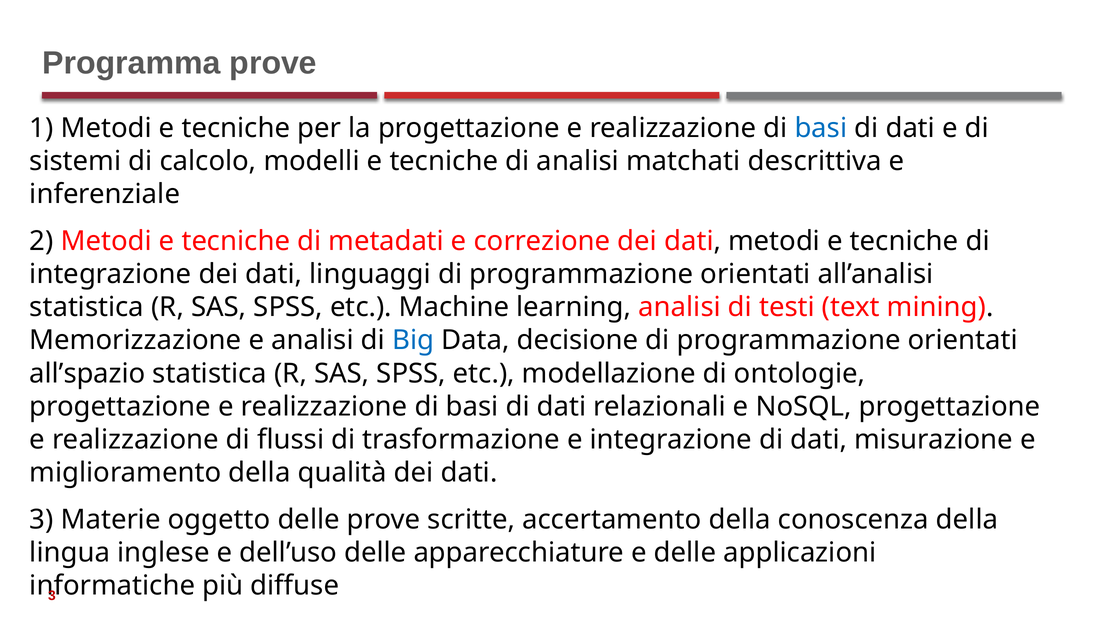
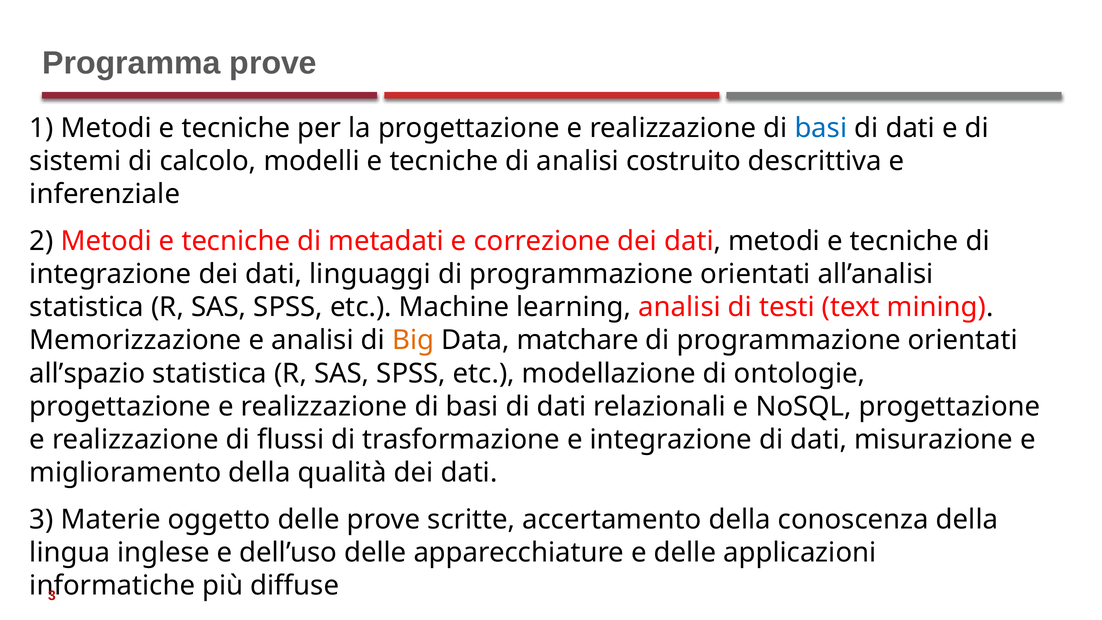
matchati: matchati -> costruito (683, 161)
Big colour: blue -> orange (413, 340)
decisione: decisione -> matchare (578, 340)
